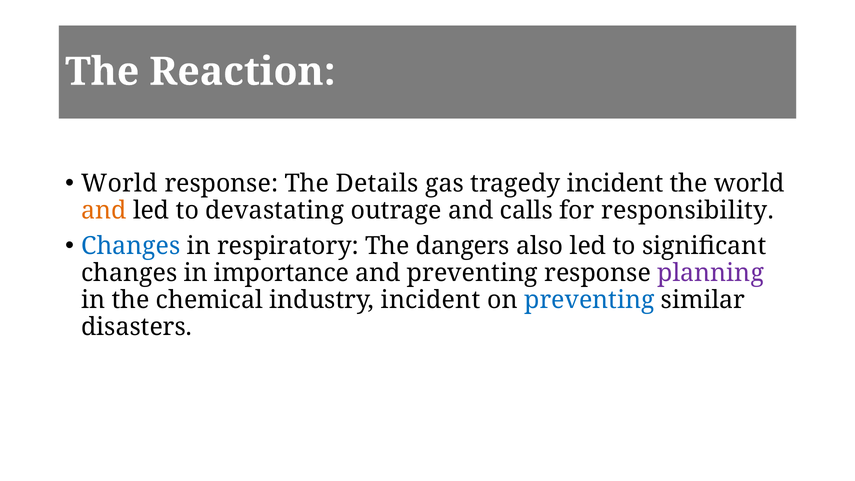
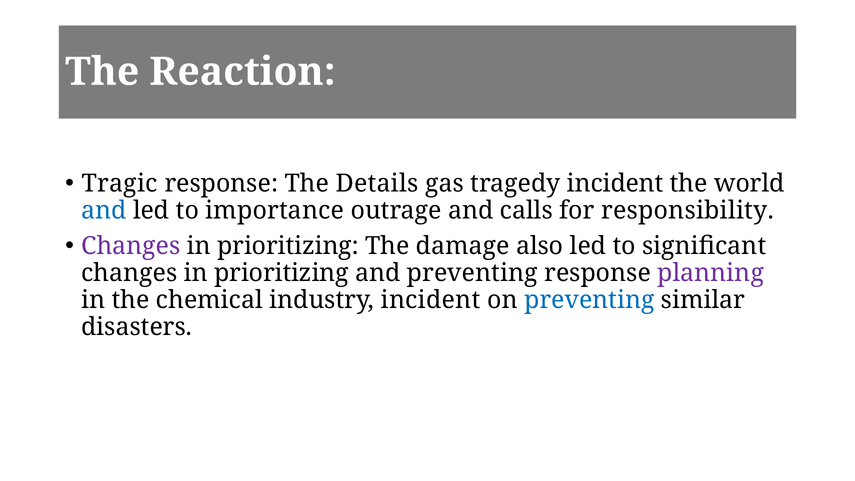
World: World -> Tragic (120, 183)
and colour: orange -> blue (104, 210)
devastating: devastating -> importance (275, 210)
Changes colour: blue -> purple (131, 246)
respiratory: respiratory -> prioritizing (288, 246)
dangers: dangers -> damage (463, 246)
importance: importance -> prioritizing (282, 273)
